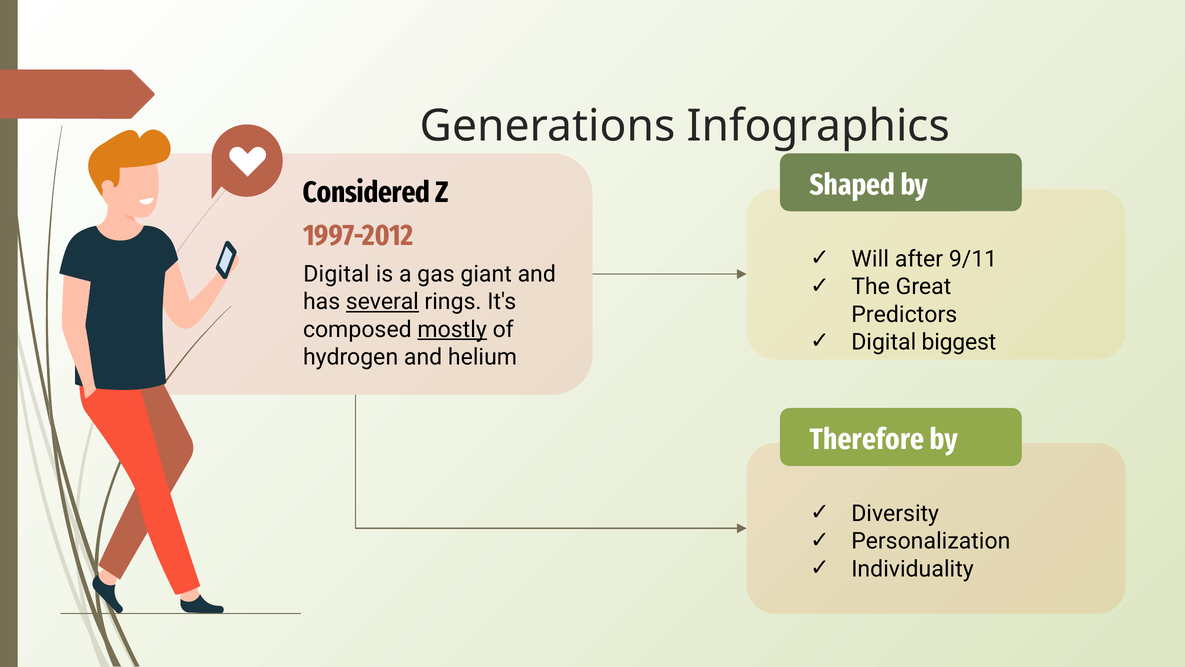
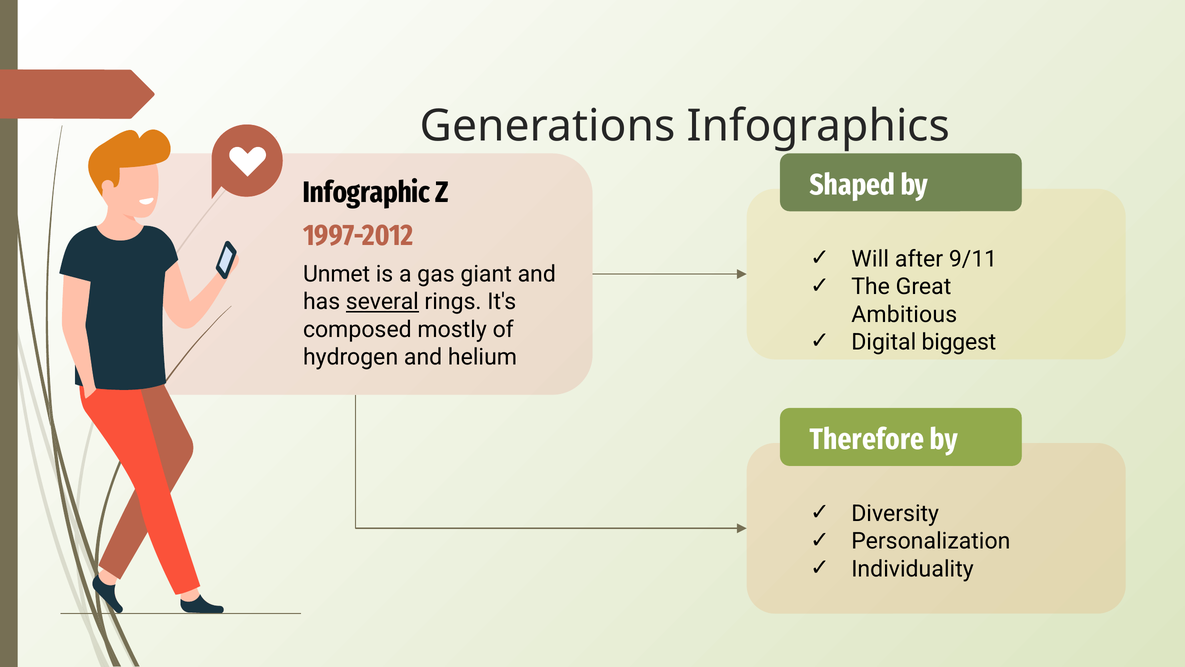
Considered: Considered -> Infographic (366, 192)
Digital: Digital -> Unmet (337, 274)
Predictors: Predictors -> Ambitious (904, 314)
mostly underline: present -> none (452, 329)
